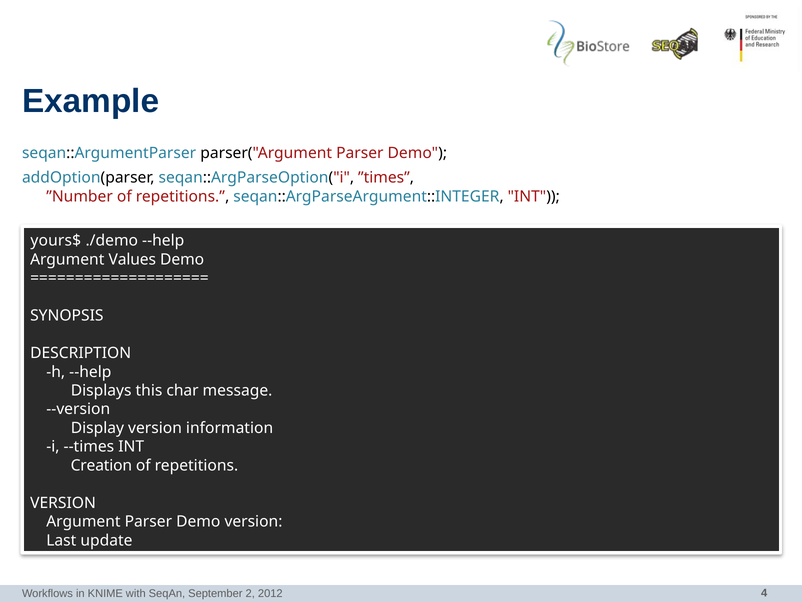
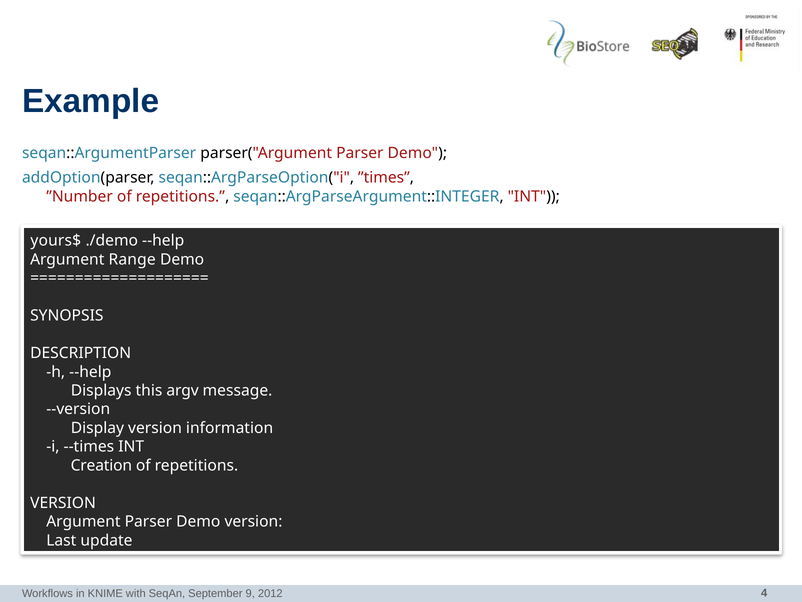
Values: Values -> Range (132, 259)
char: char -> argv (183, 390)
2: 2 -> 9 (250, 593)
